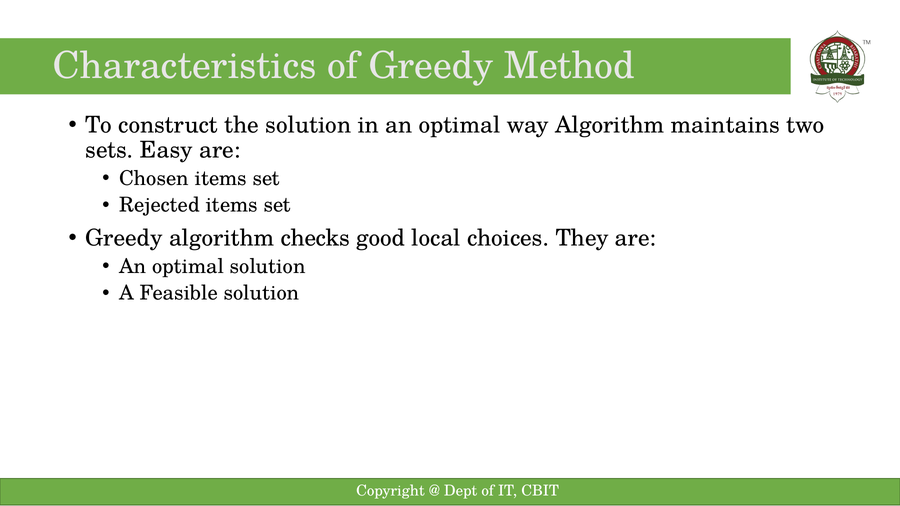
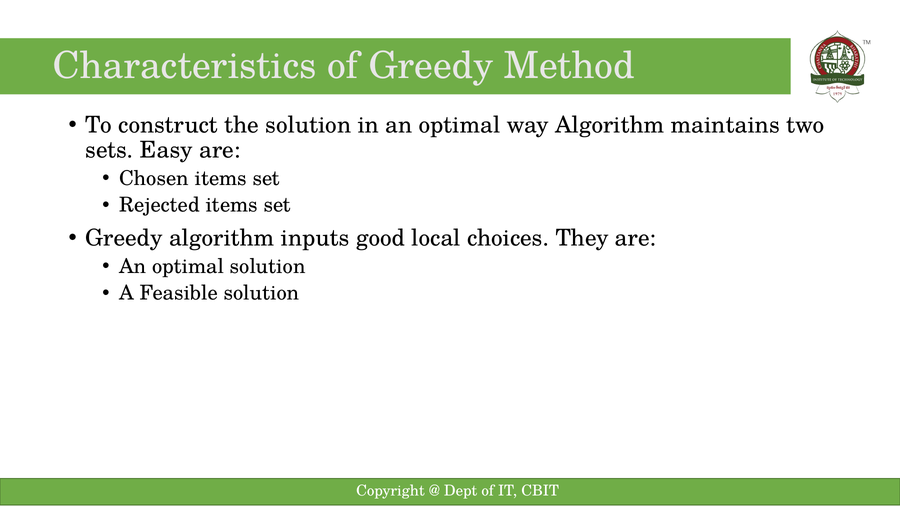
checks: checks -> inputs (315, 238)
